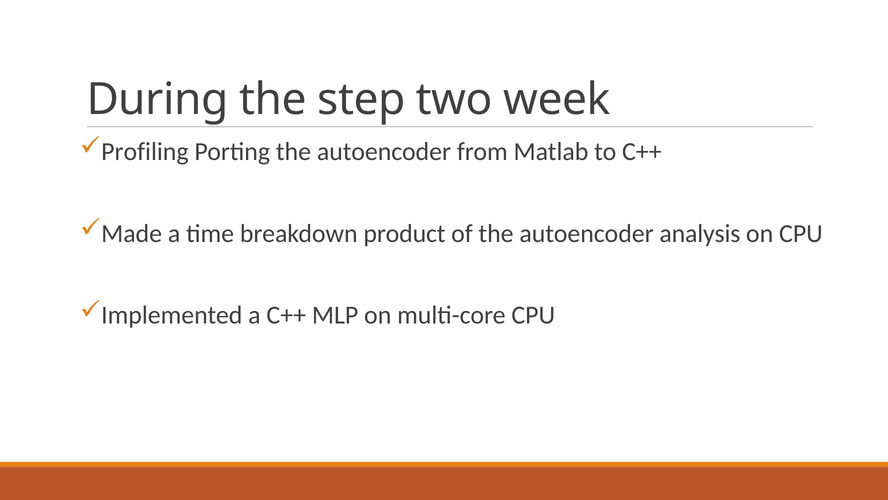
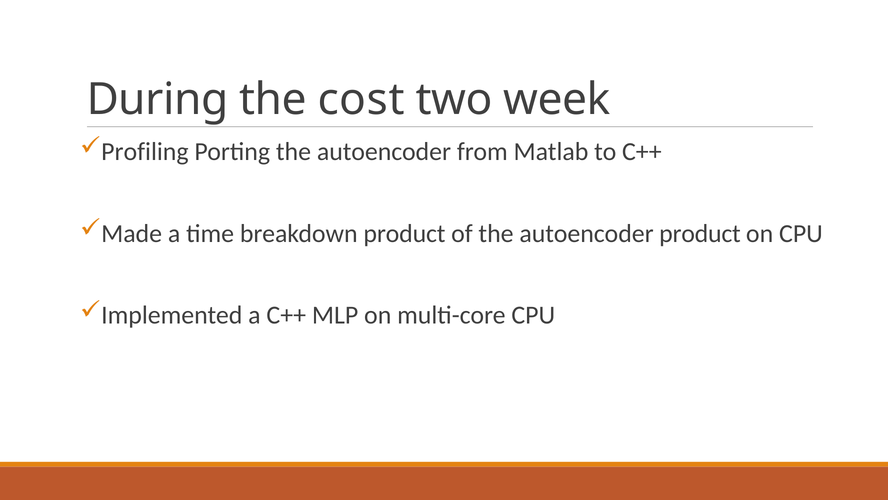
step: step -> cost (361, 99)
autoencoder analysis: analysis -> product (700, 233)
